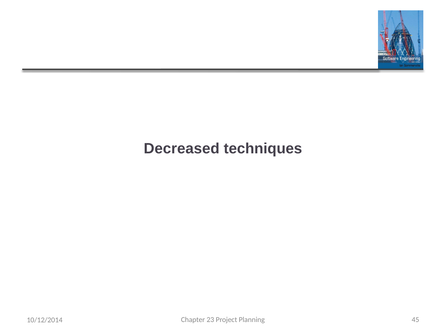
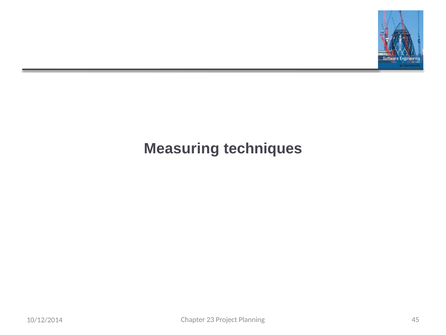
Decreased: Decreased -> Measuring (182, 148)
